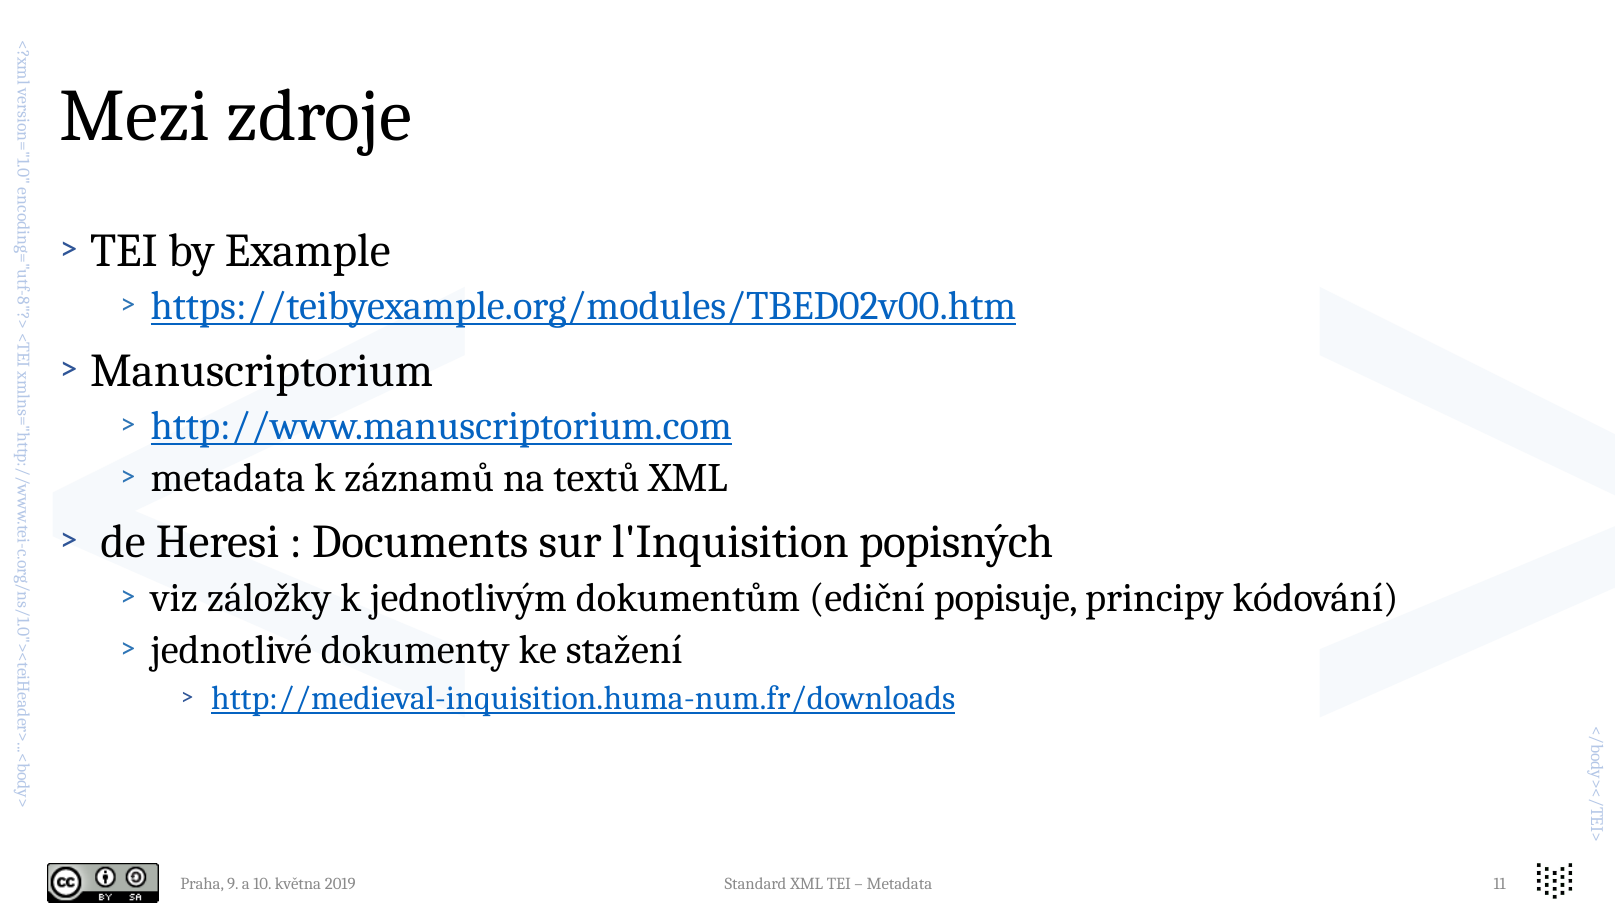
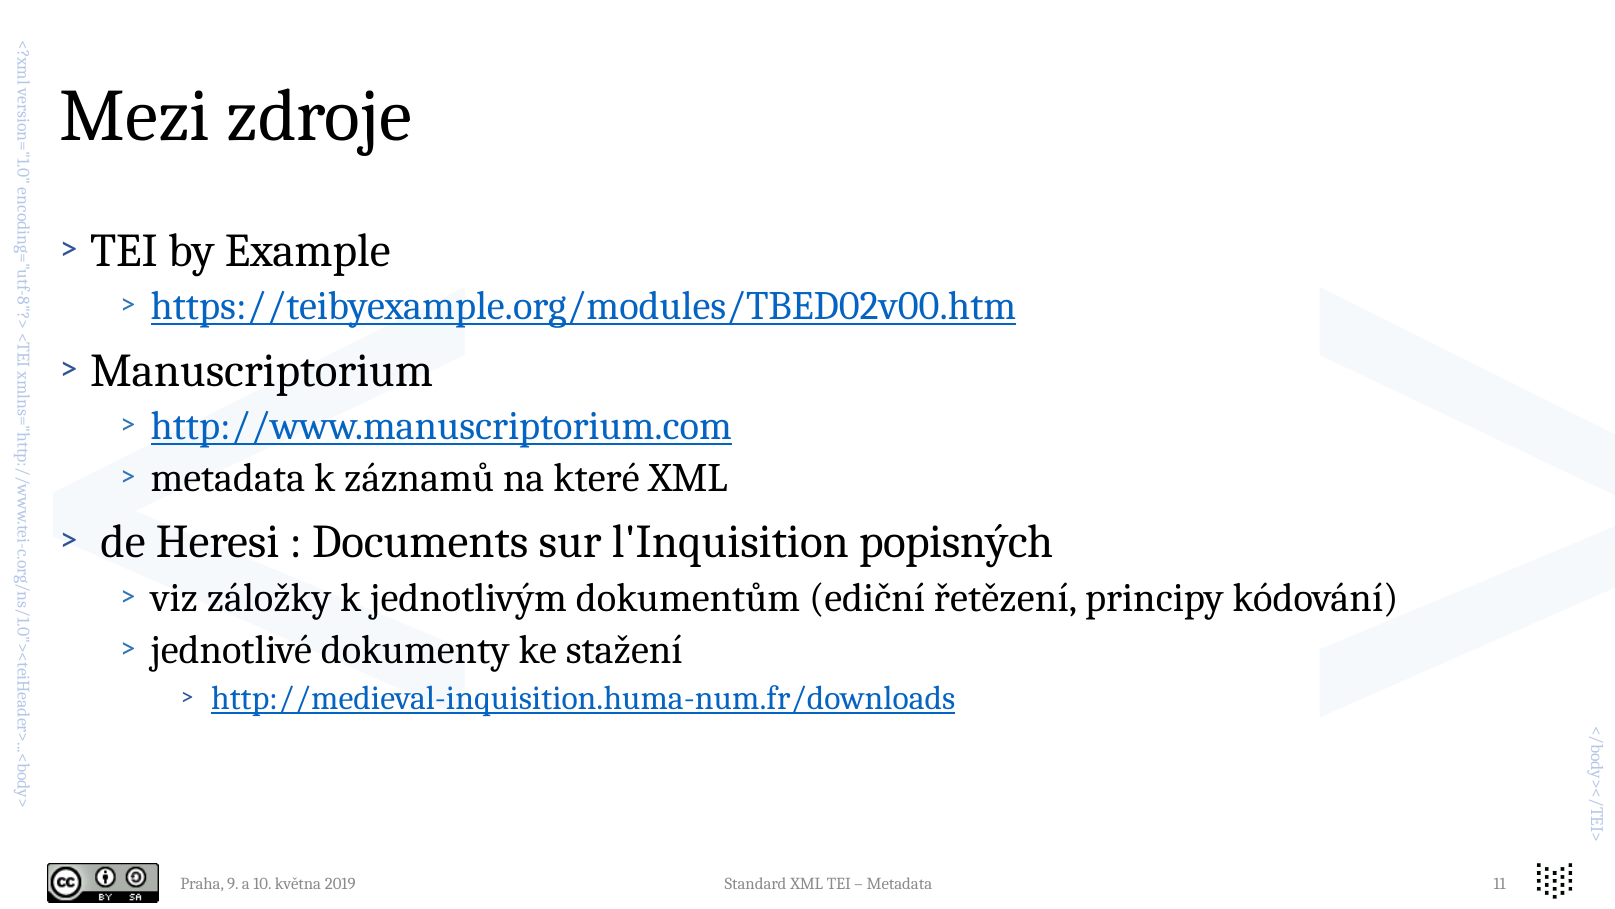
textů: textů -> které (596, 478)
popisuje: popisuje -> řetězení (1006, 598)
